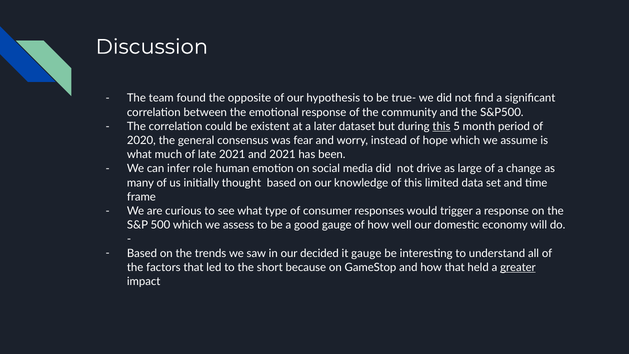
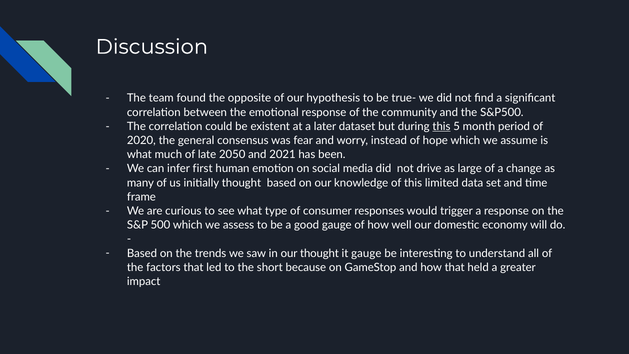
late 2021: 2021 -> 2050 (232, 154)
role: role -> first (203, 169)
our decided: decided -> thought (319, 253)
greater underline: present -> none (518, 267)
